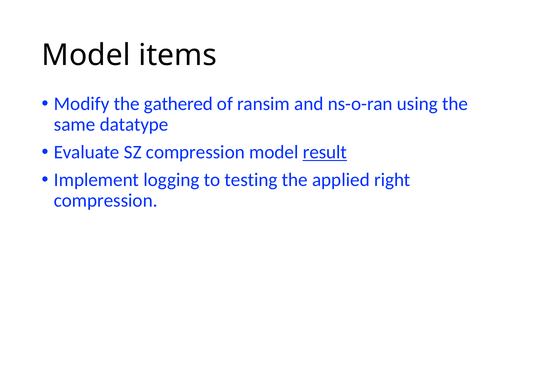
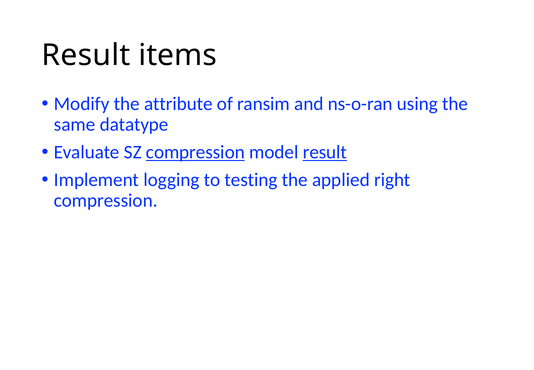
Model: Model -> Result (86, 55)
gathered: gathered -> attribute (178, 104)
compression underline: none -> present (195, 152)
